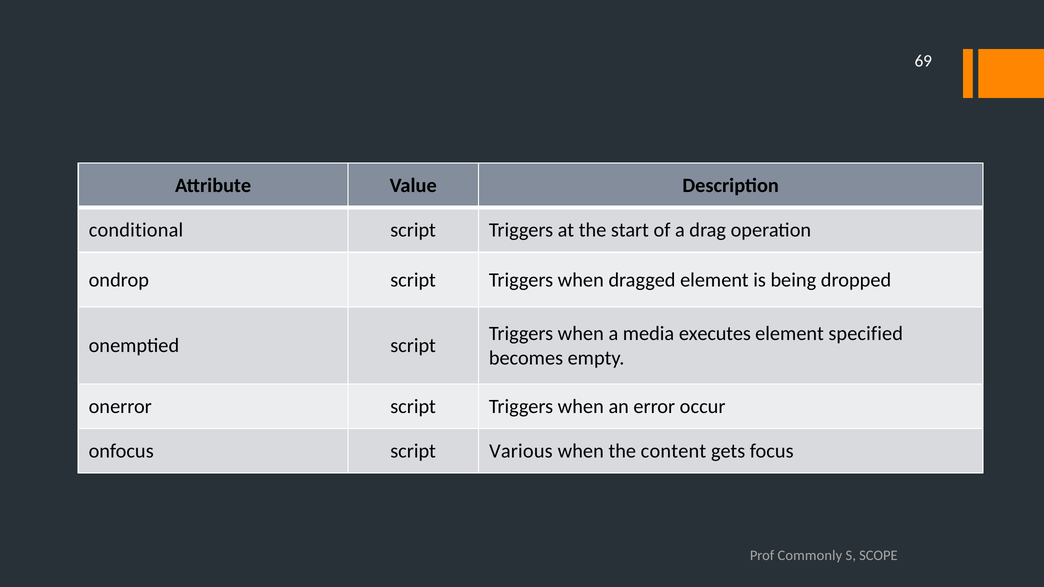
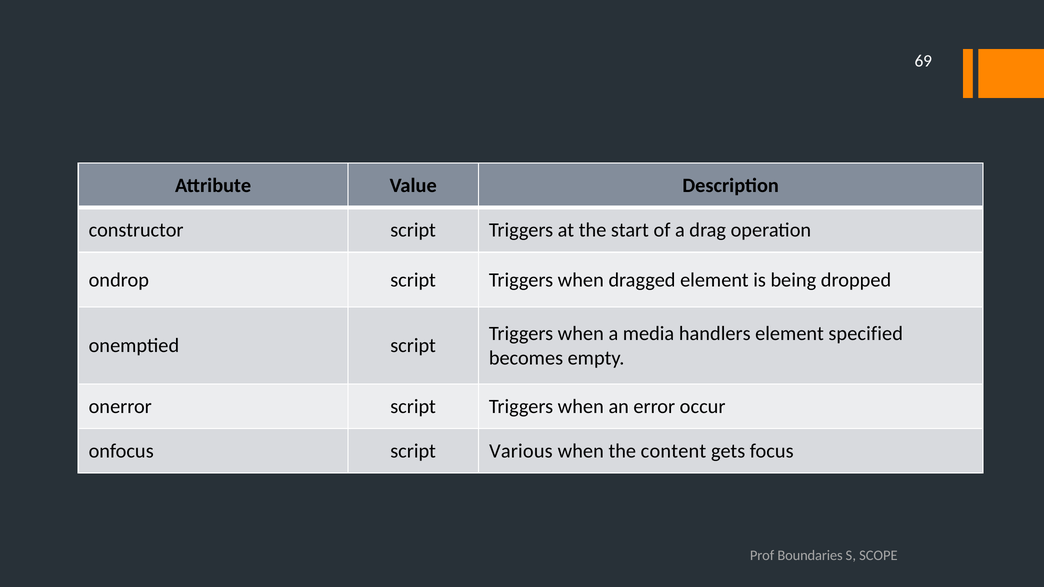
conditional: conditional -> constructor (136, 230)
executes: executes -> handlers (715, 334)
Commonly: Commonly -> Boundaries (810, 556)
